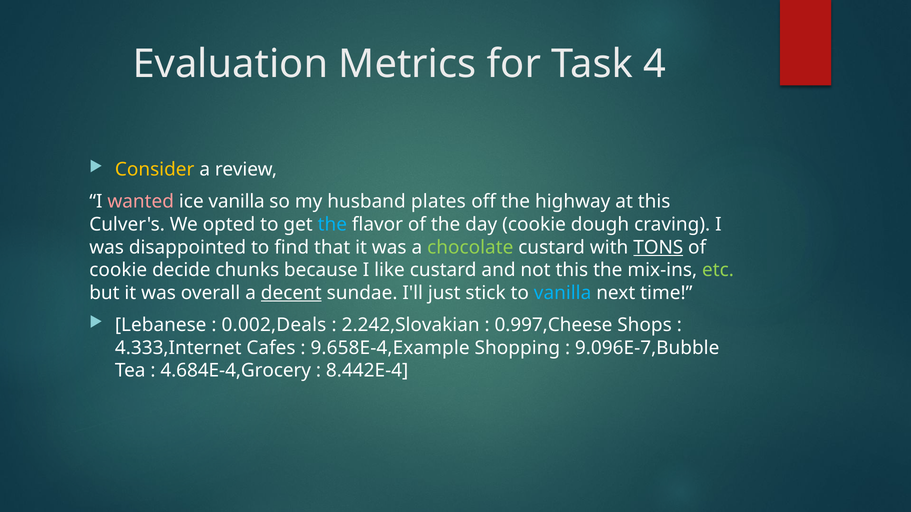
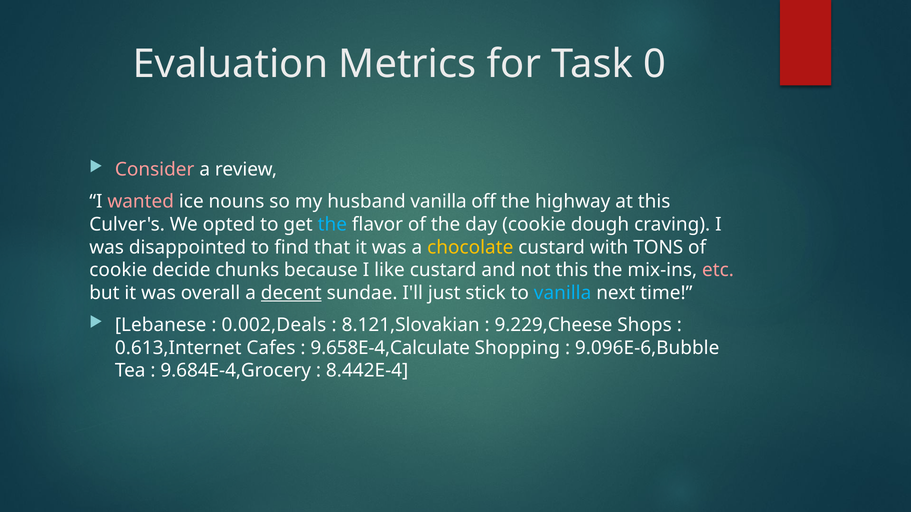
4: 4 -> 0 (655, 64)
Consider colour: yellow -> pink (155, 170)
ice vanilla: vanilla -> nouns (237, 202)
husband plates: plates -> vanilla (439, 202)
chocolate colour: light green -> yellow (470, 248)
TONS underline: present -> none (658, 248)
etc colour: light green -> pink (718, 270)
2.242,Slovakian: 2.242,Slovakian -> 8.121,Slovakian (411, 325)
0.997,Cheese: 0.997,Cheese -> 9.229,Cheese (553, 325)
4.333,Internet: 4.333,Internet -> 0.613,Internet (178, 348)
9.658E-4,Example: 9.658E-4,Example -> 9.658E-4,Calculate (390, 348)
9.096E-7,Bubble: 9.096E-7,Bubble -> 9.096E-6,Bubble (647, 348)
4.684E-4,Grocery: 4.684E-4,Grocery -> 9.684E-4,Grocery (236, 371)
